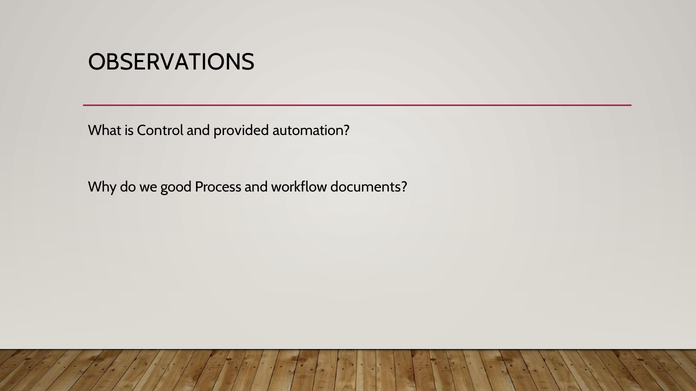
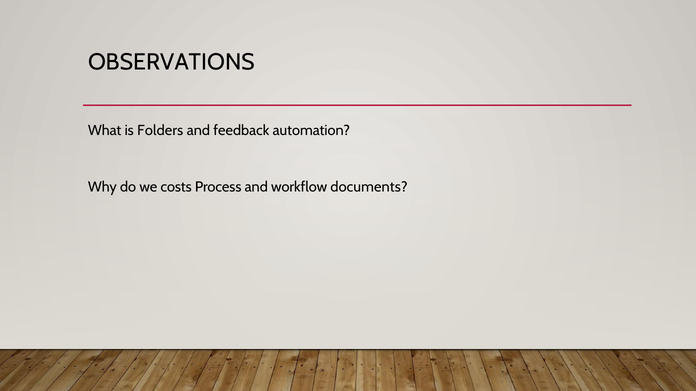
Control: Control -> Folders (160, 131)
provided: provided -> feedback (241, 131)
good: good -> costs (176, 187)
